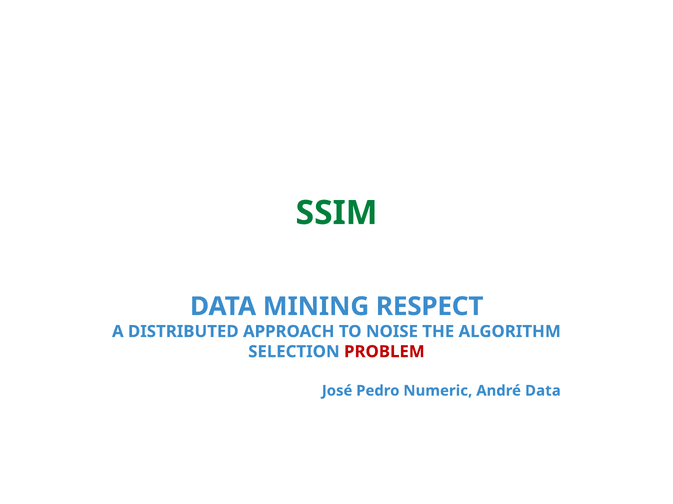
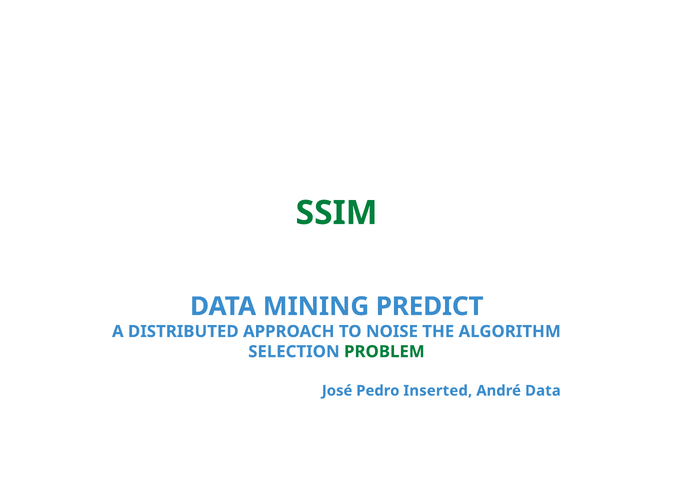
RESPECT: RESPECT -> PREDICT (430, 307)
PROBLEM colour: red -> green (384, 352)
Numeric: Numeric -> Inserted (438, 391)
